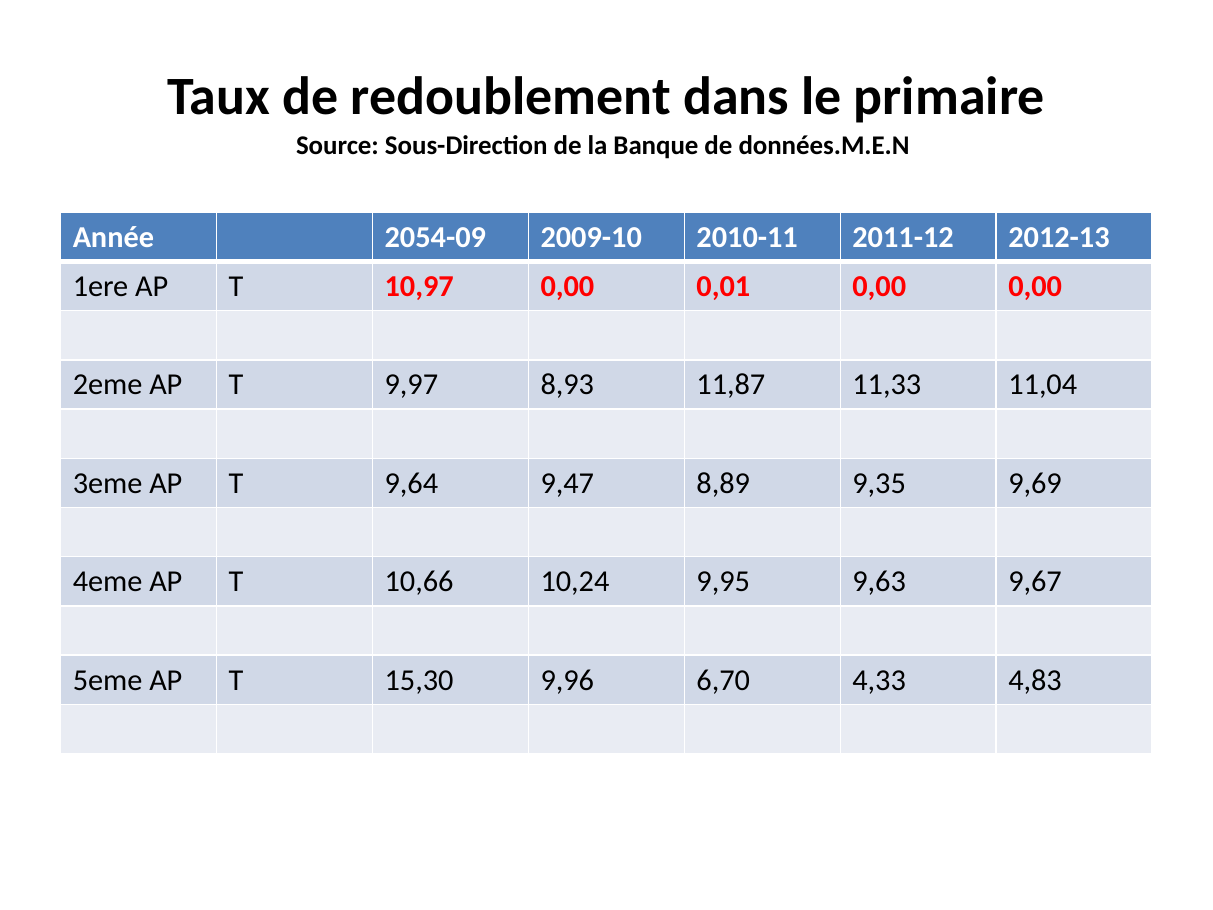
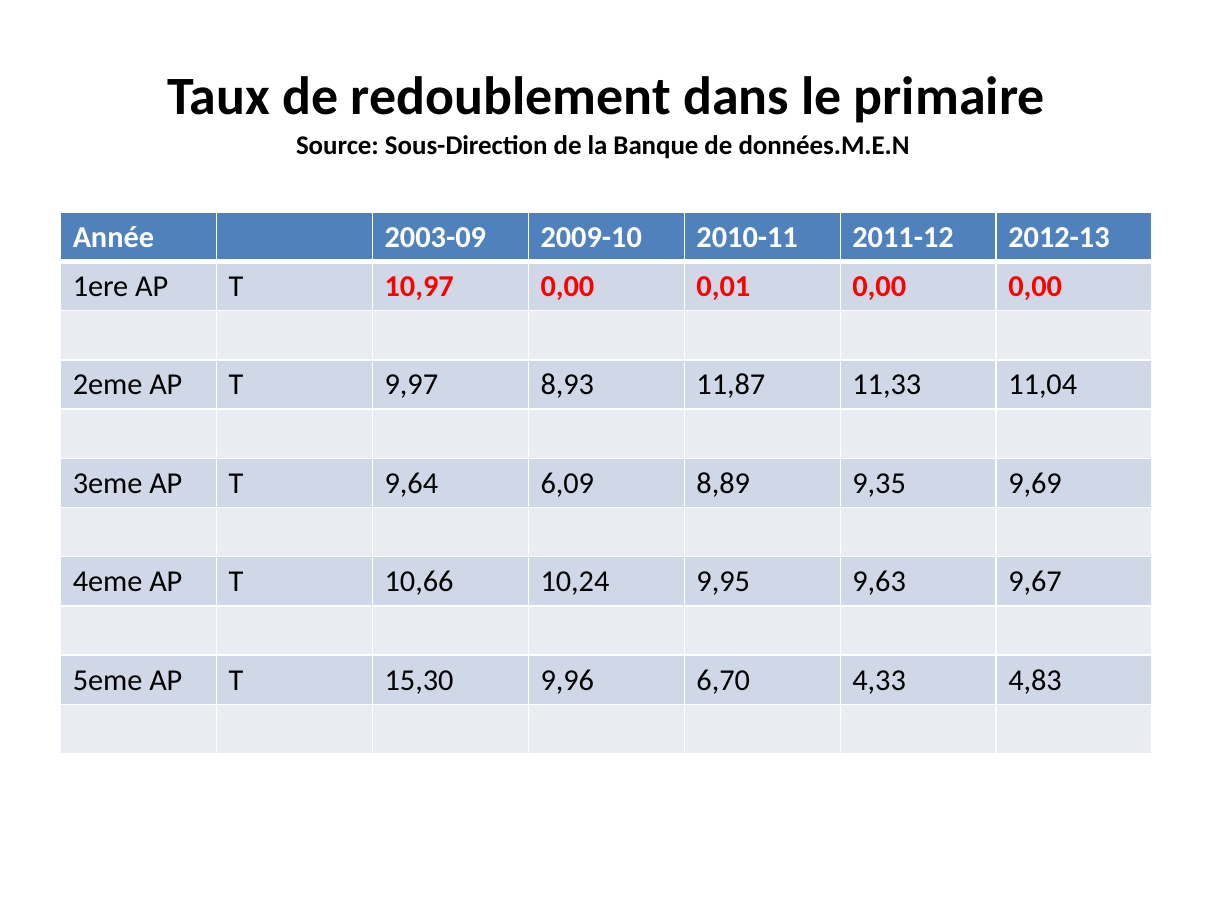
2054-09: 2054-09 -> 2003-09 (435, 237)
9,47: 9,47 -> 6,09 (567, 483)
